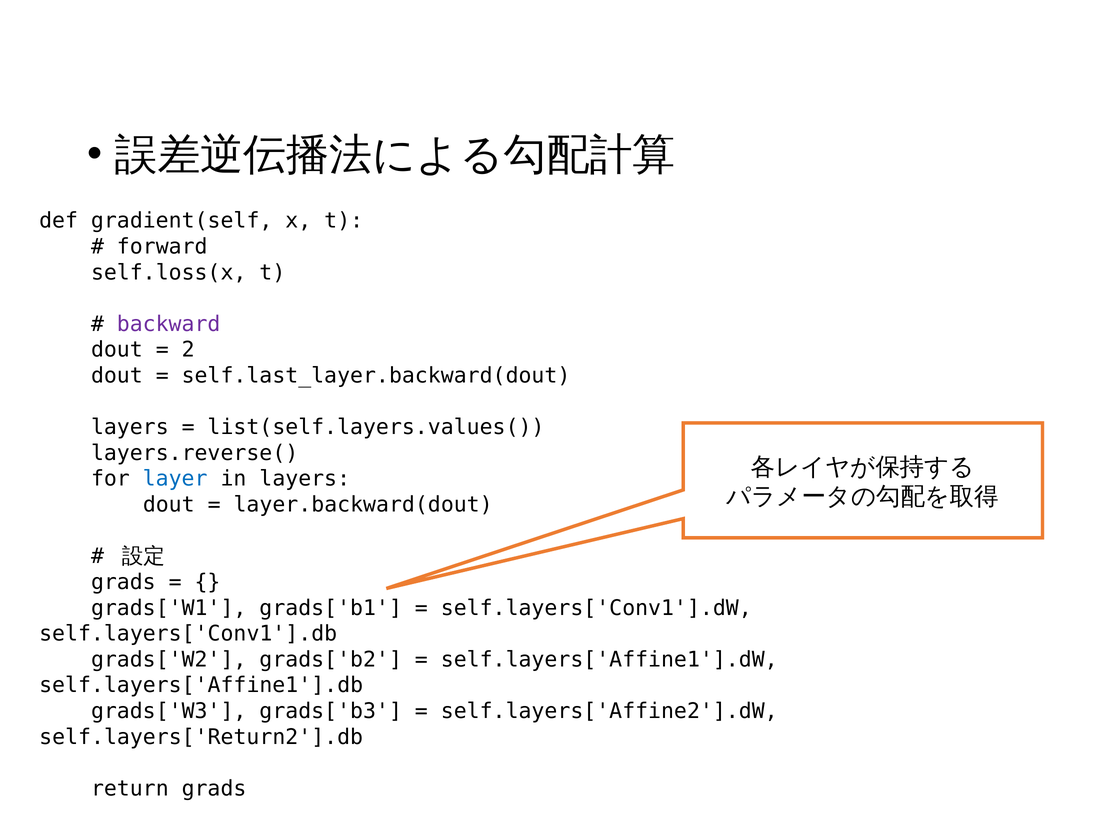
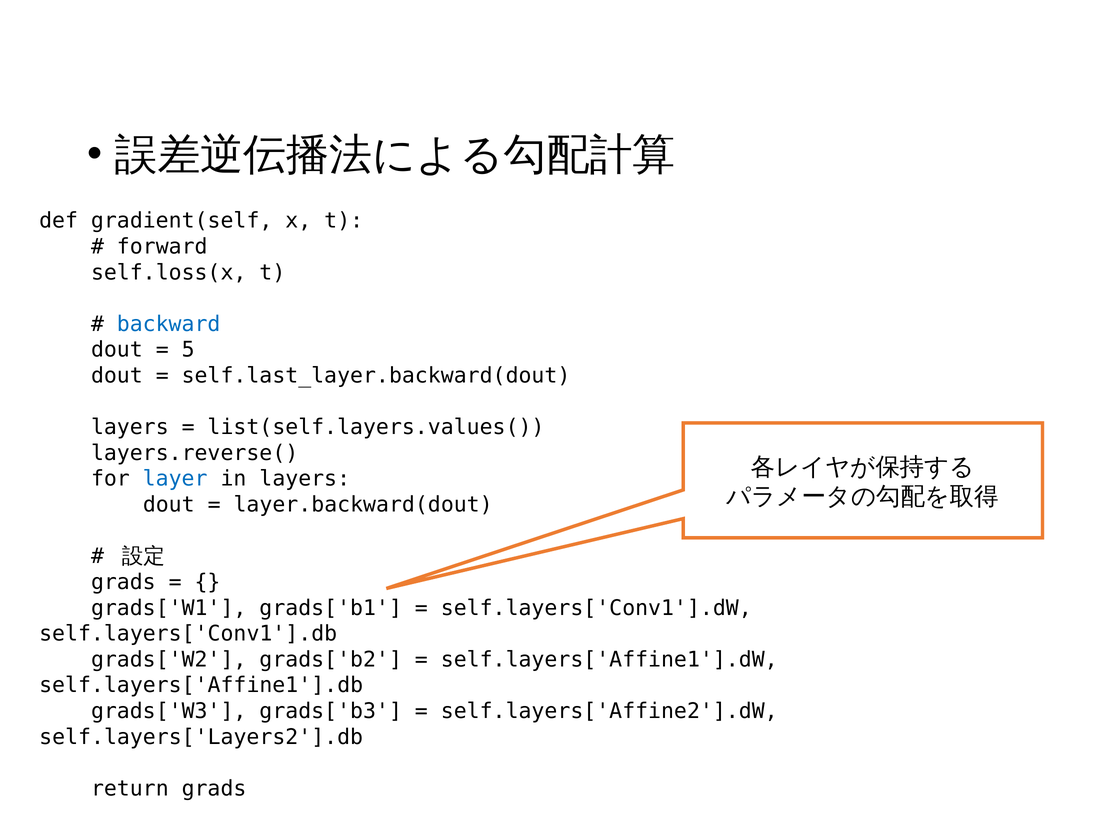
backward colour: purple -> blue (169, 324)
2: 2 -> 5 (188, 350)
self.layers['Return2'].db: self.layers['Return2'].db -> self.layers['Layers2'].db (201, 737)
